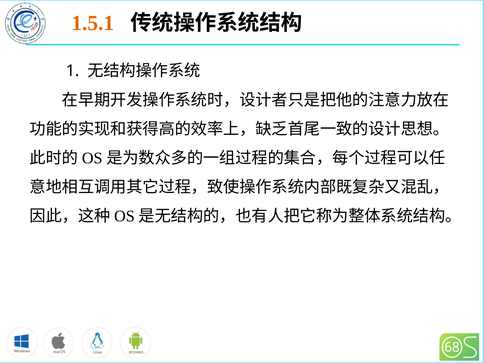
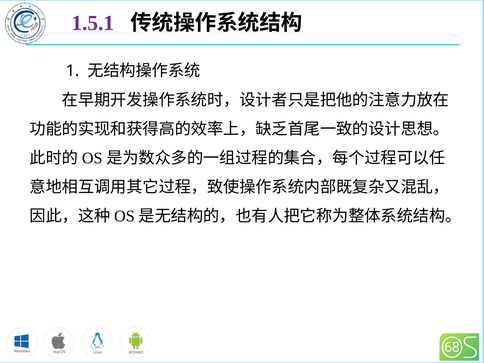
1.5.1 colour: orange -> purple (93, 23)
